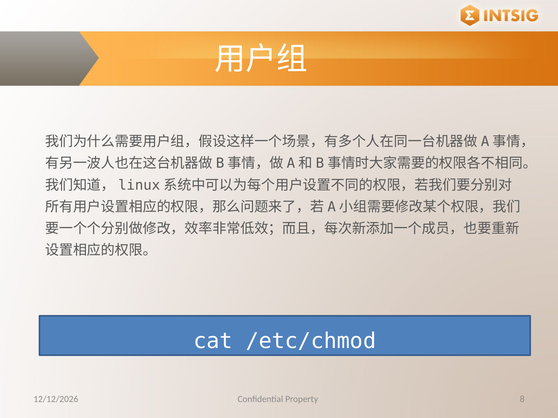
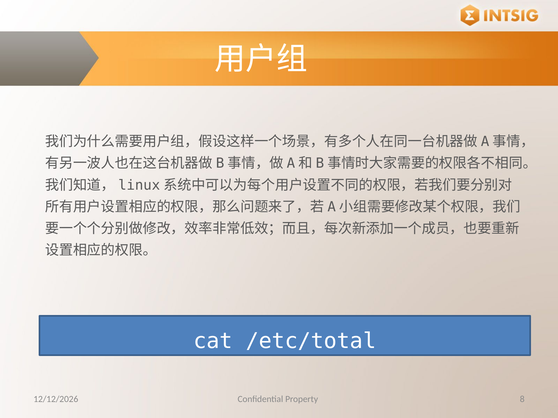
/etc/chmod: /etc/chmod -> /etc/total (311, 341)
